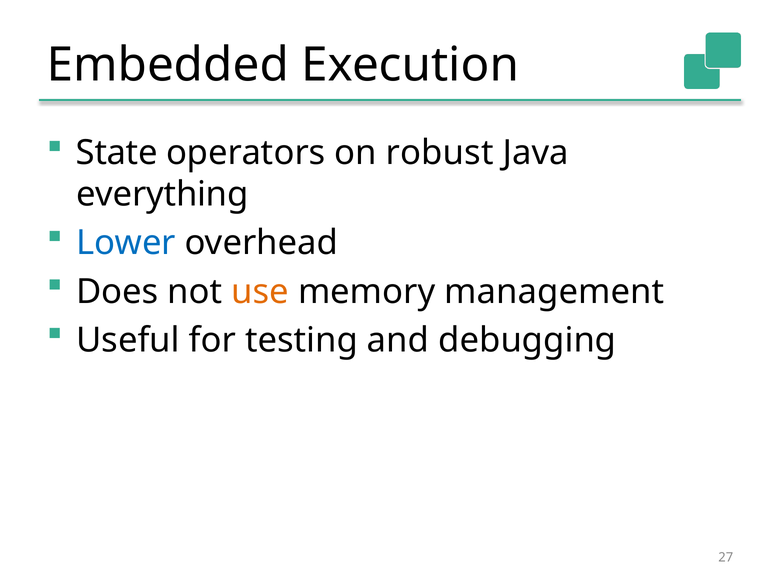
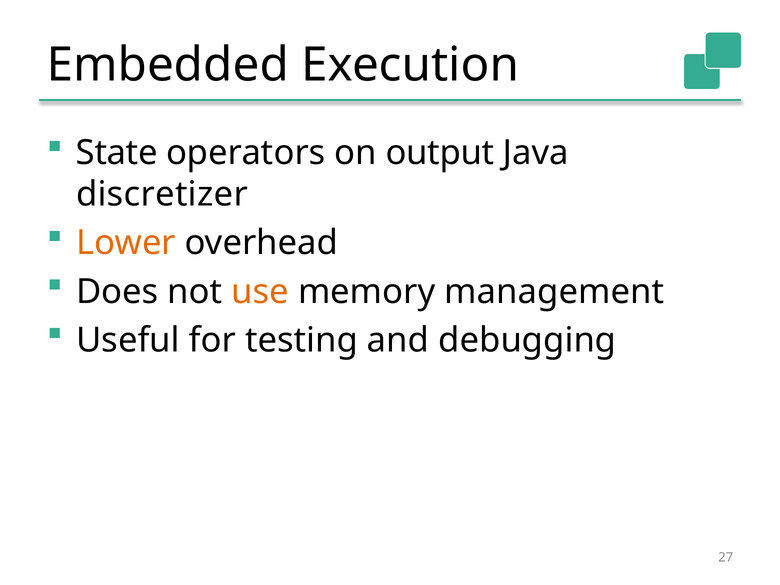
robust: robust -> output (440, 153)
everything: everything -> discretizer (162, 194)
Lower colour: blue -> orange (126, 243)
